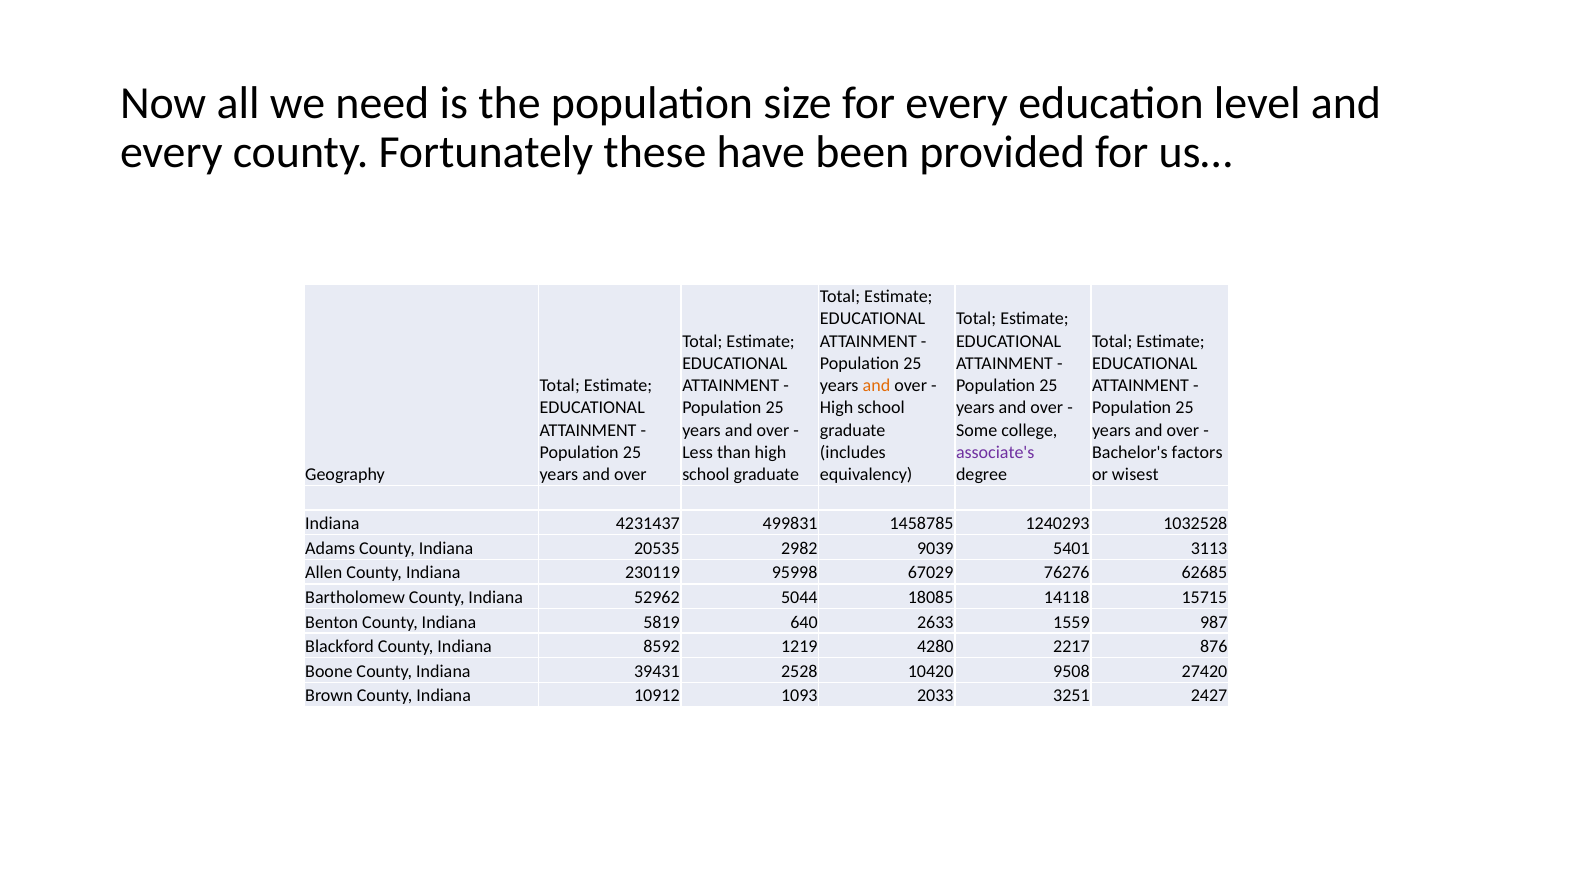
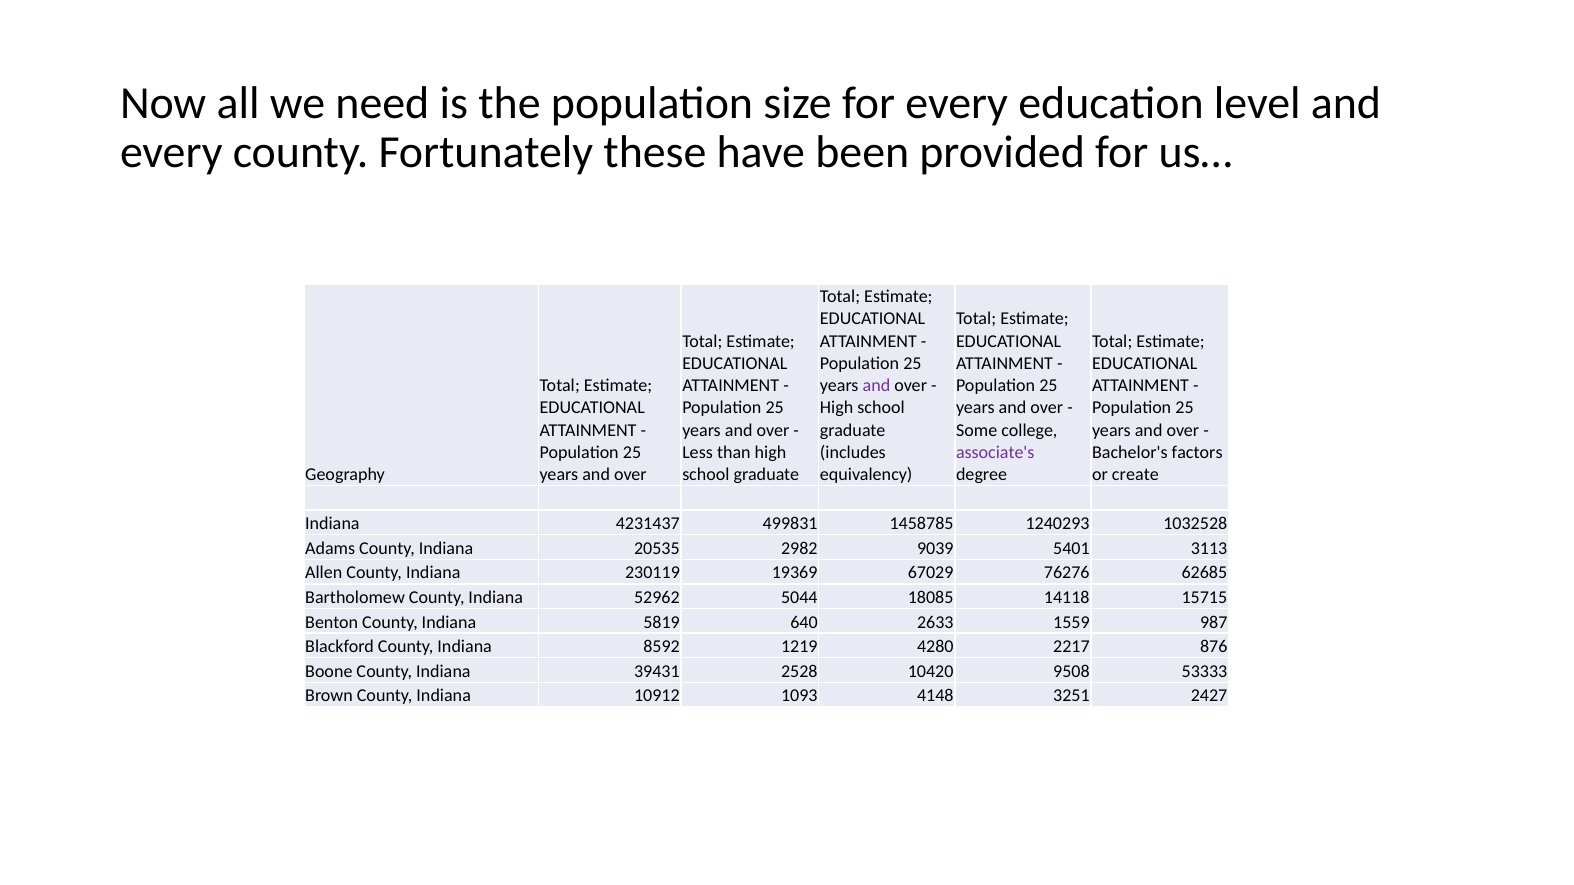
and colour: orange -> purple (876, 386)
wisest: wisest -> create (1135, 475)
95998: 95998 -> 19369 (795, 573)
27420: 27420 -> 53333 (1204, 672)
2033: 2033 -> 4148 (935, 696)
